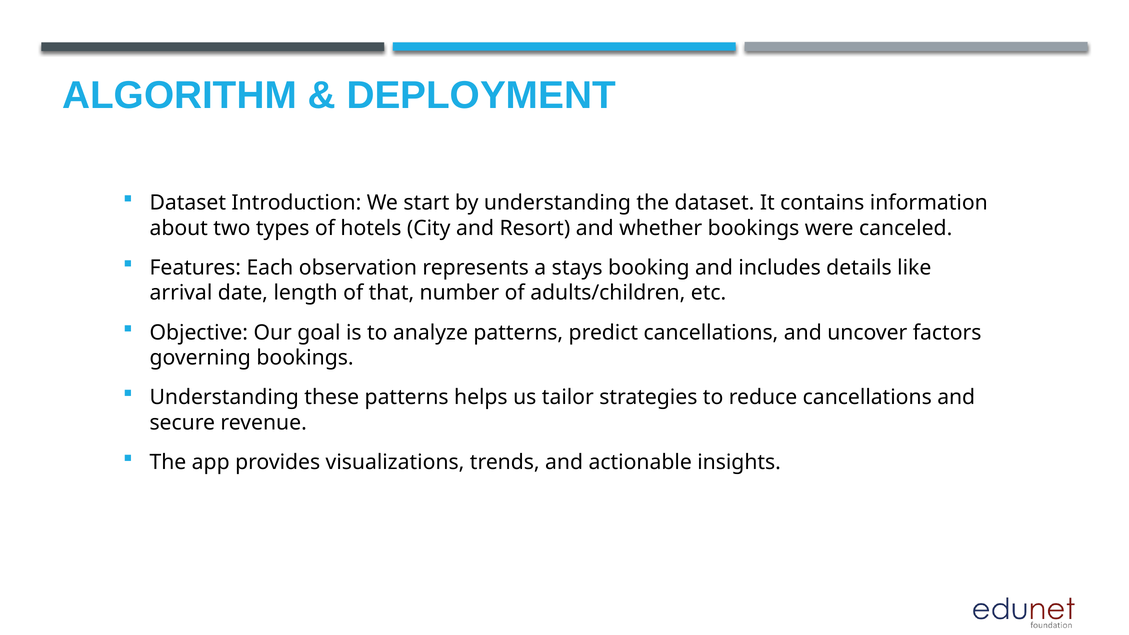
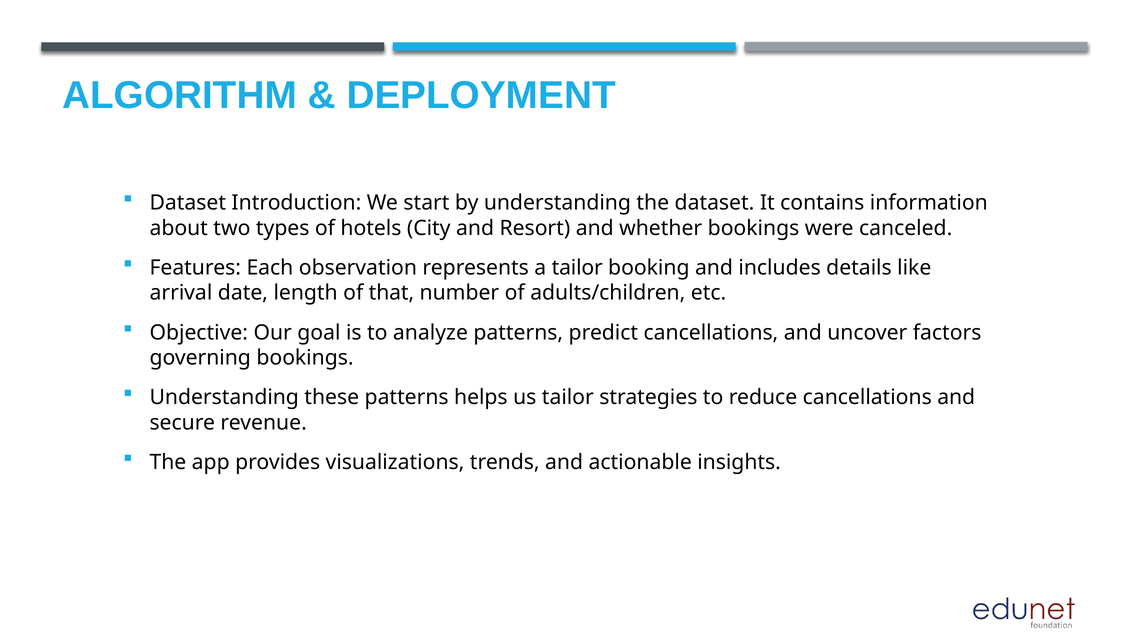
a stays: stays -> tailor (577, 268)
